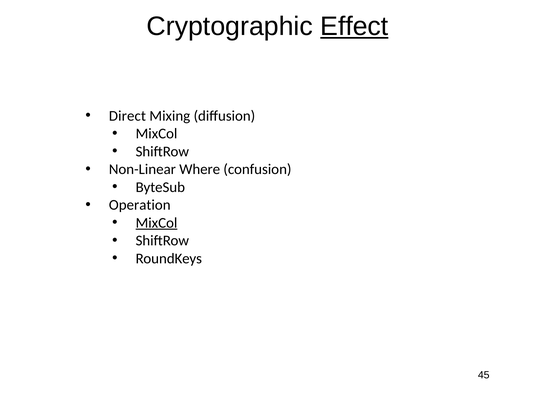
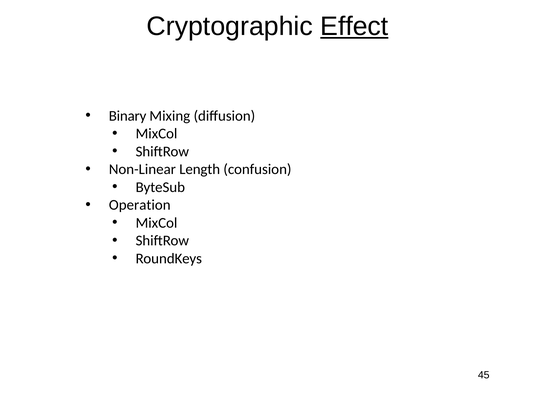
Direct: Direct -> Binary (128, 116)
Where: Where -> Length (200, 169)
MixCol underline: present -> none (156, 223)
